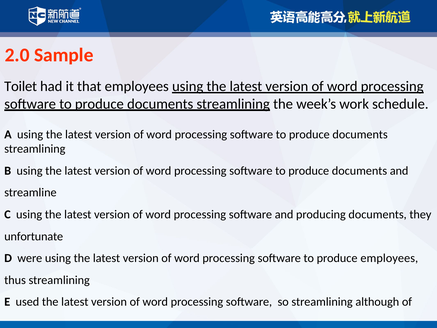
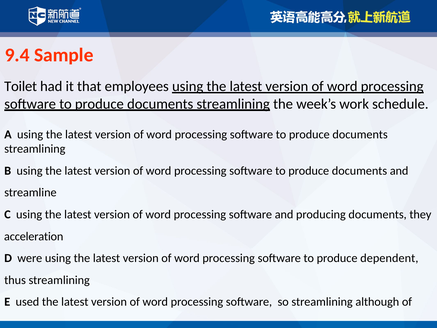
2.0: 2.0 -> 9.4 (17, 55)
unfortunate: unfortunate -> acceleration (34, 236)
produce employees: employees -> dependent (389, 258)
